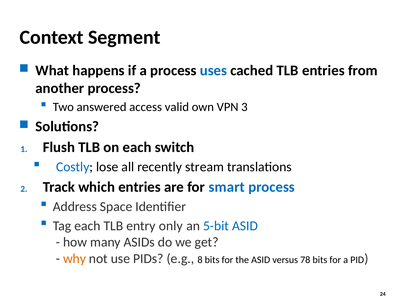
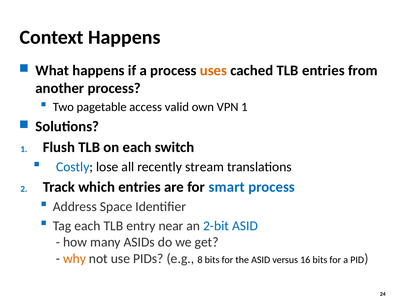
Context Segment: Segment -> Happens (124, 37)
uses colour: blue -> orange (213, 70)
answered: answered -> pagetable (102, 107)
VPN 3: 3 -> 1 (244, 107)
only: only -> near (171, 225)
5-bit: 5-bit -> 2-bit (216, 225)
78: 78 -> 16 (305, 259)
